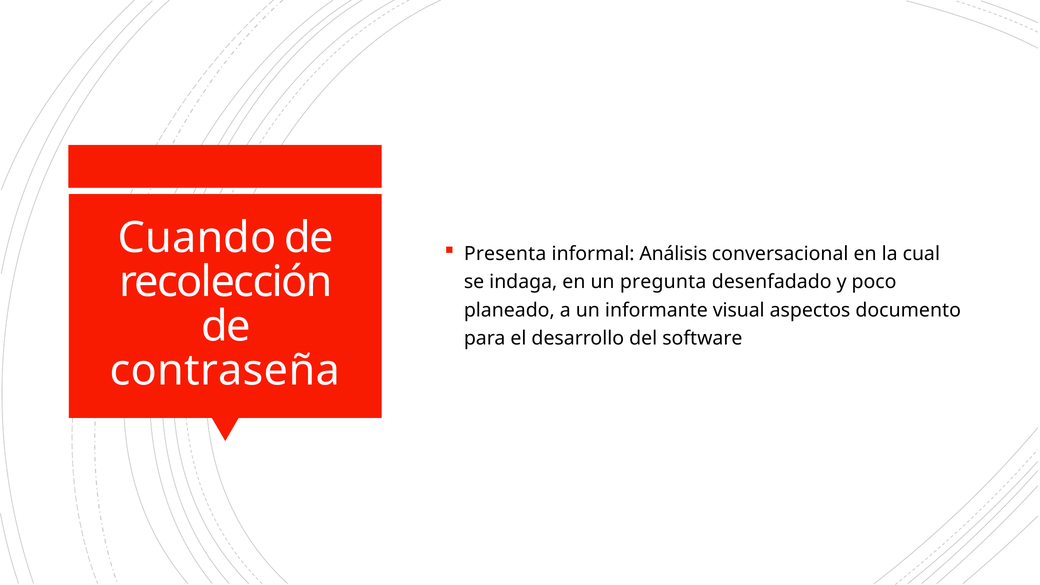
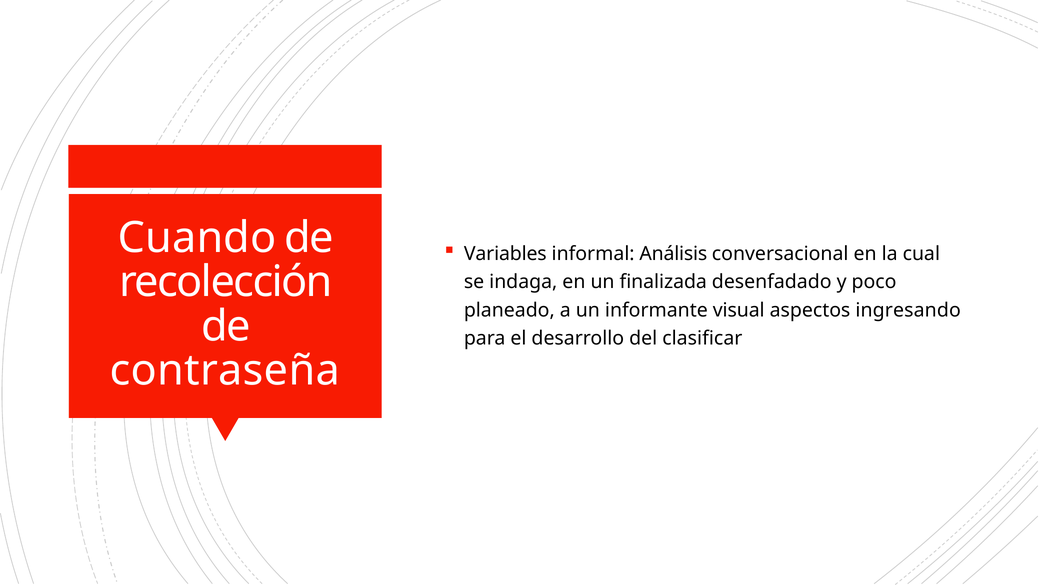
Presenta: Presenta -> Variables (505, 254)
pregunta: pregunta -> finalizada (663, 282)
documento: documento -> ingresando (908, 310)
software: software -> clasificar (702, 338)
